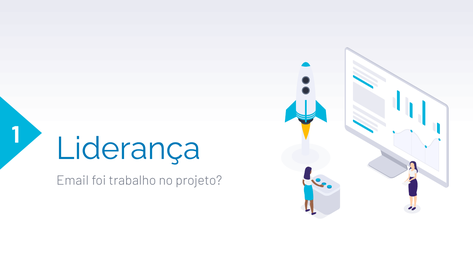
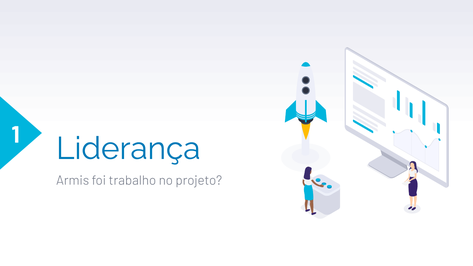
Email: Email -> Armis (73, 180)
